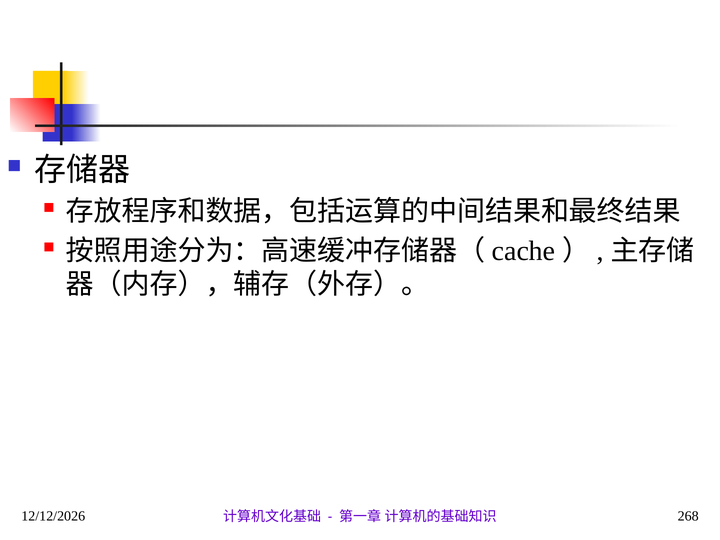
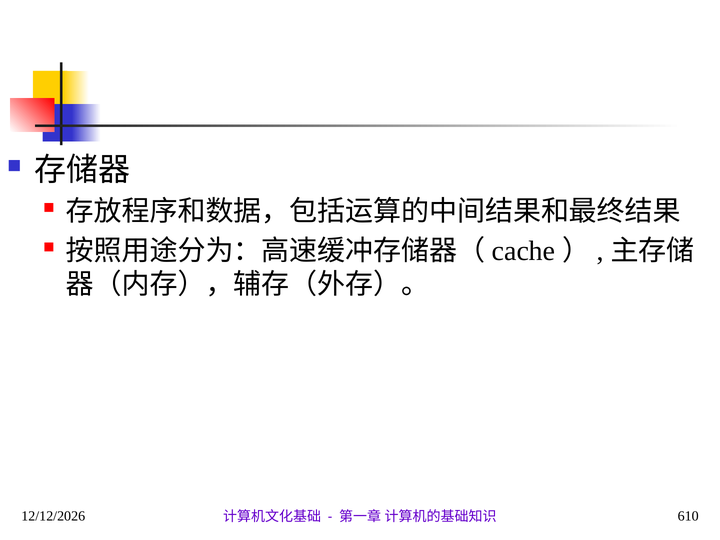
268: 268 -> 610 (688, 516)
